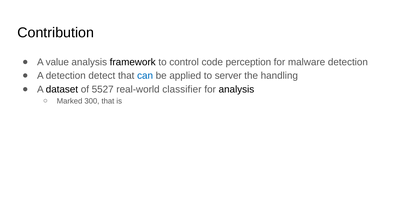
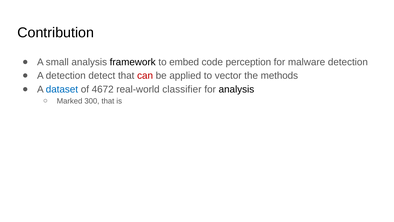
value: value -> small (57, 62)
control: control -> embed (184, 62)
can colour: blue -> red (145, 76)
server: server -> vector (228, 76)
handling: handling -> methods (279, 76)
dataset colour: black -> blue (62, 89)
5527: 5527 -> 4672 (103, 89)
